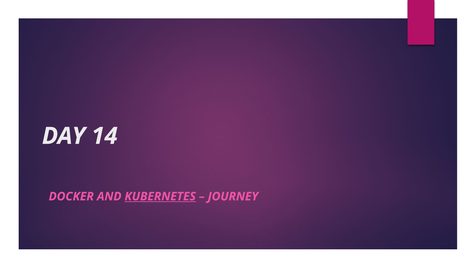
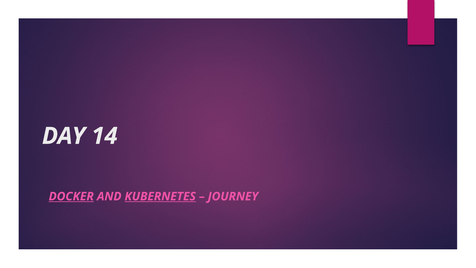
DOCKER underline: none -> present (71, 196)
